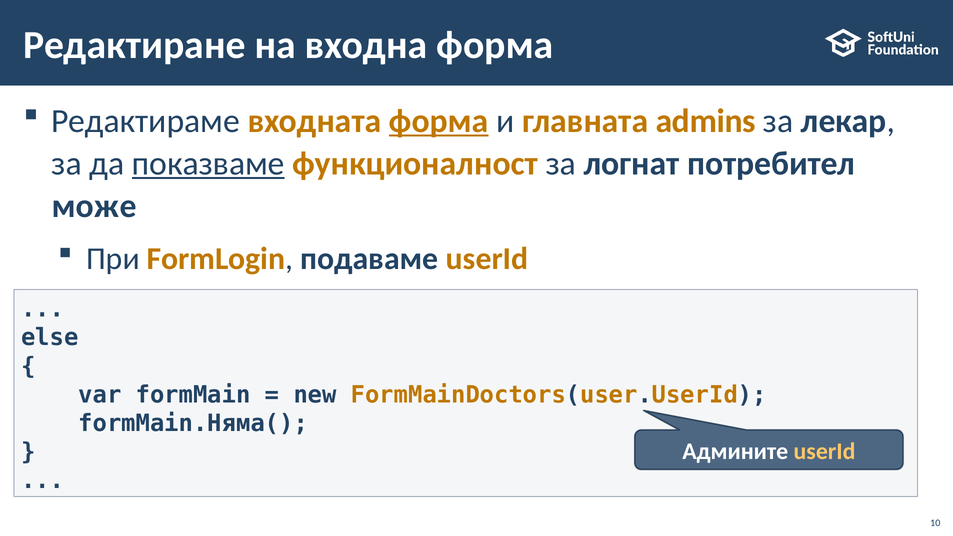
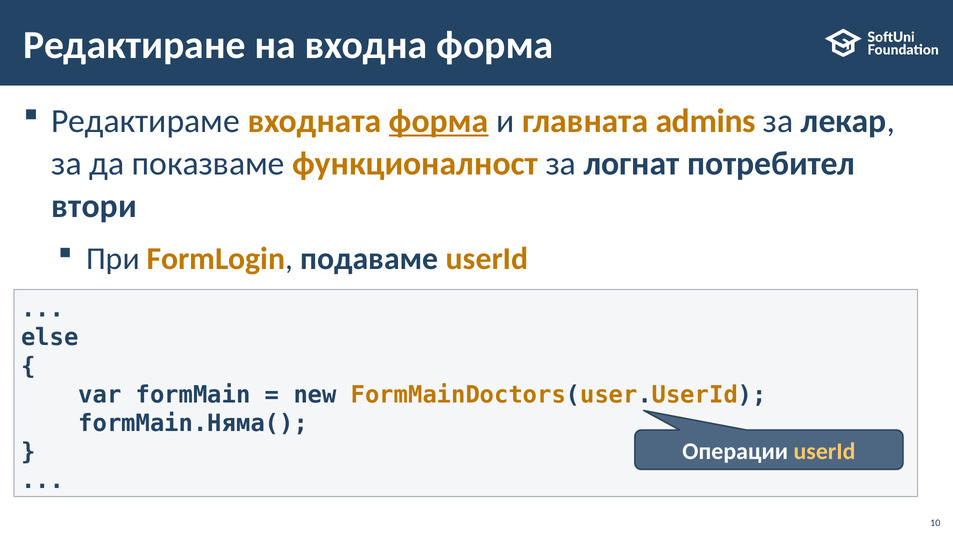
показваме underline: present -> none (208, 163)
може: може -> втори (94, 206)
Админите: Админите -> Операции (735, 451)
